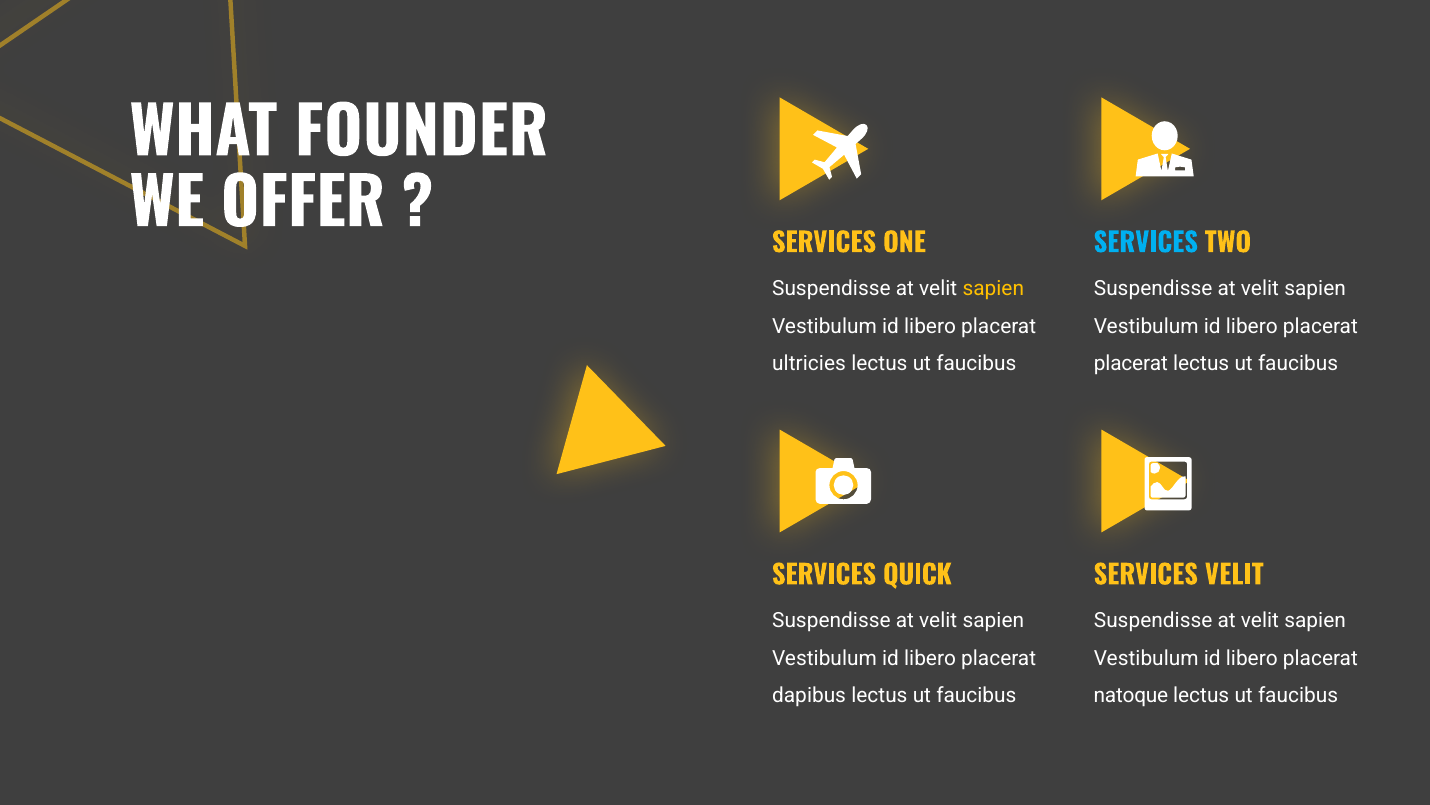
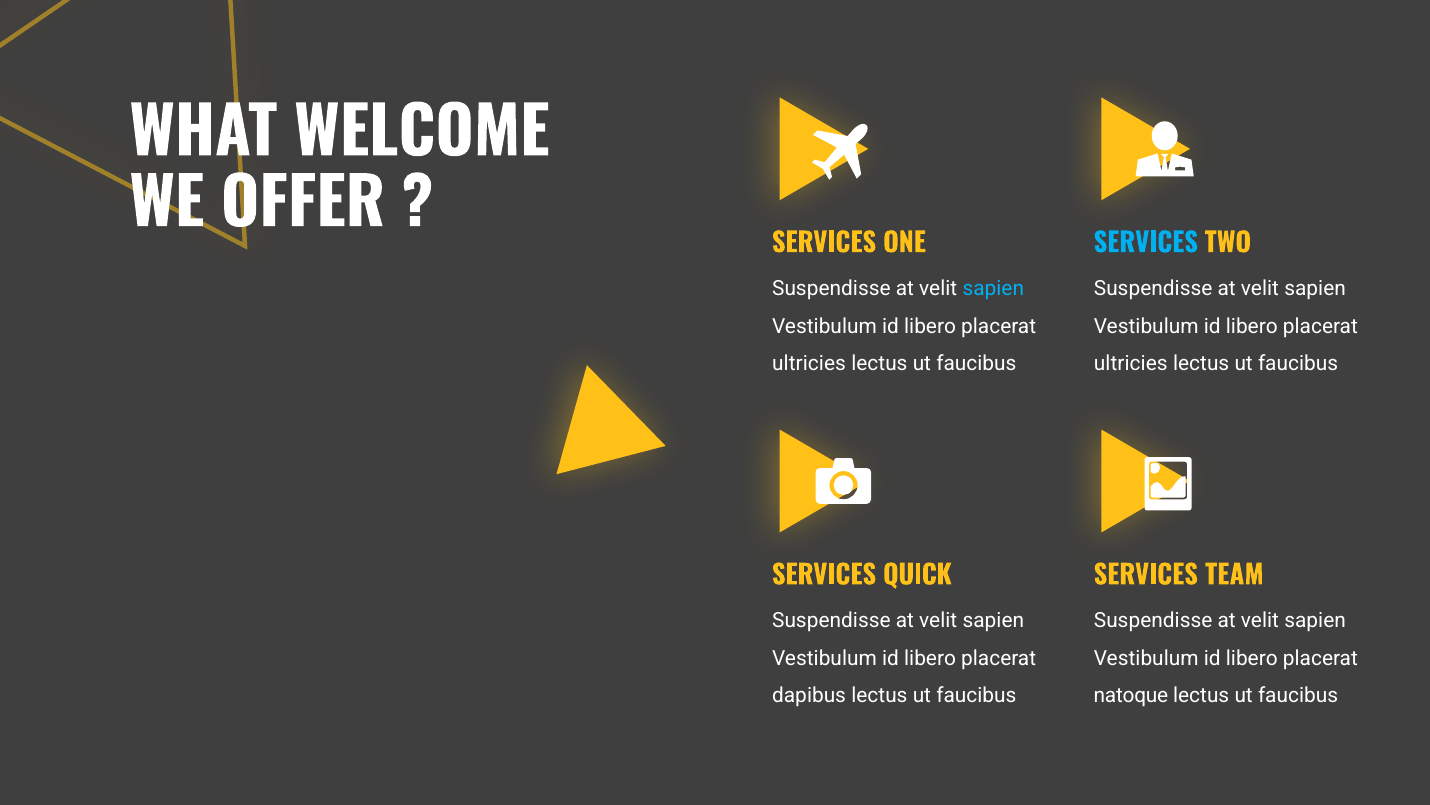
FOUNDER: FOUNDER -> WELCOME (422, 134)
sapien colour: yellow -> light blue (993, 288)
placerat: placerat -> ultricies (1131, 363)
SERVICES VELIT: VELIT -> TEAM (1234, 575)
